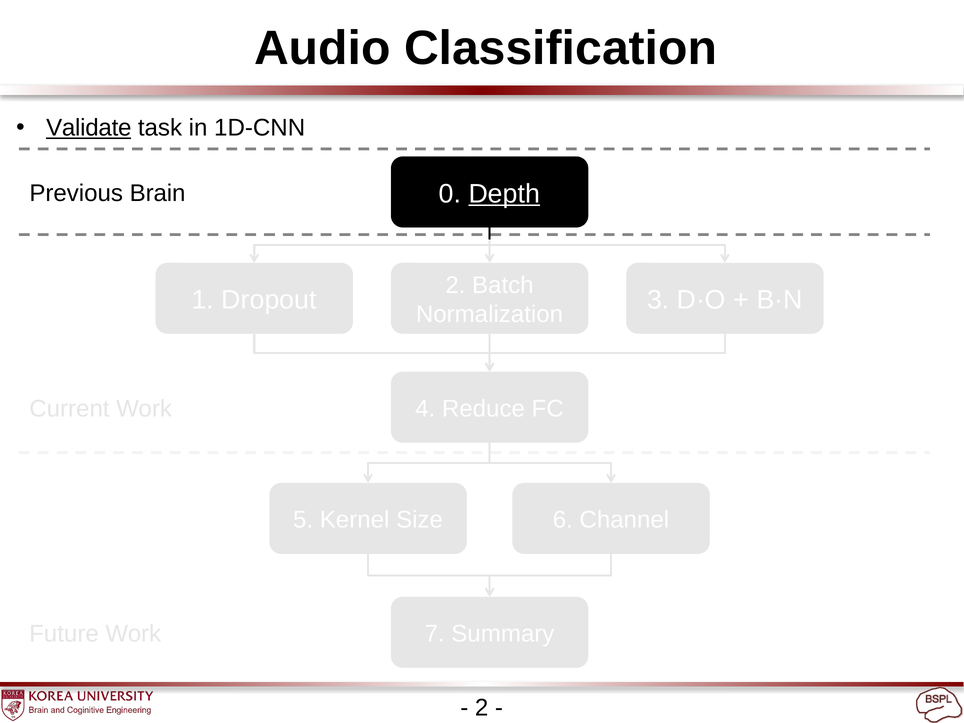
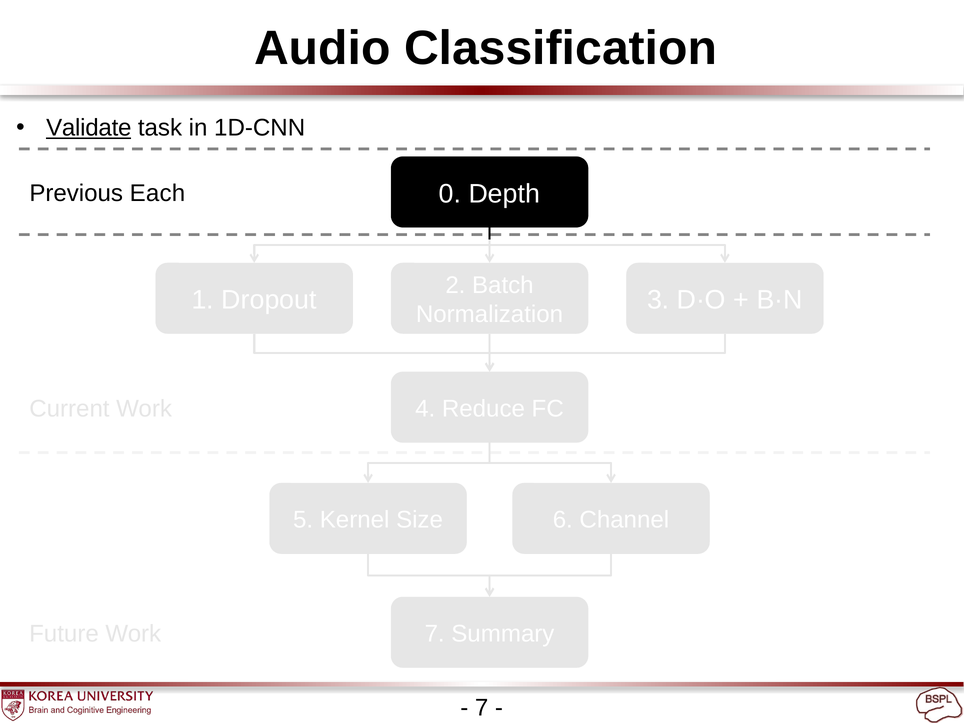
Depth underline: present -> none (504, 194)
Brain: Brain -> Each (157, 193)
2: 2 -> 7 (482, 708)
